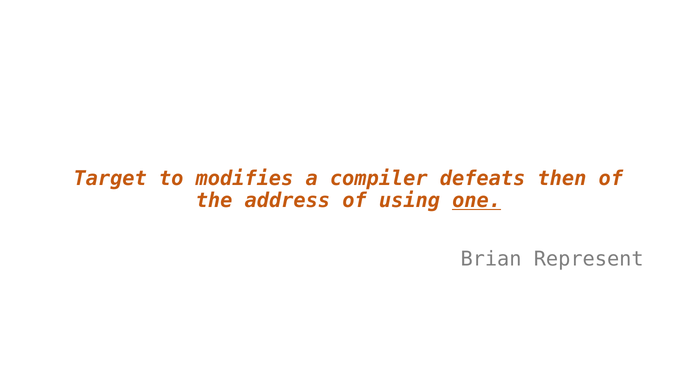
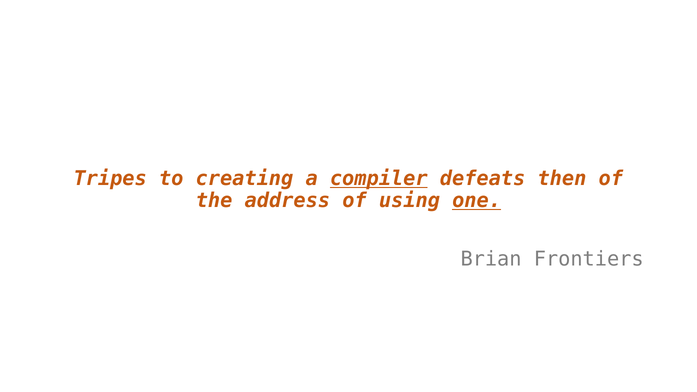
Target: Target -> Tripes (110, 179)
modifies: modifies -> creating (244, 179)
compiler underline: none -> present (379, 179)
Represent: Represent -> Frontiers (589, 259)
